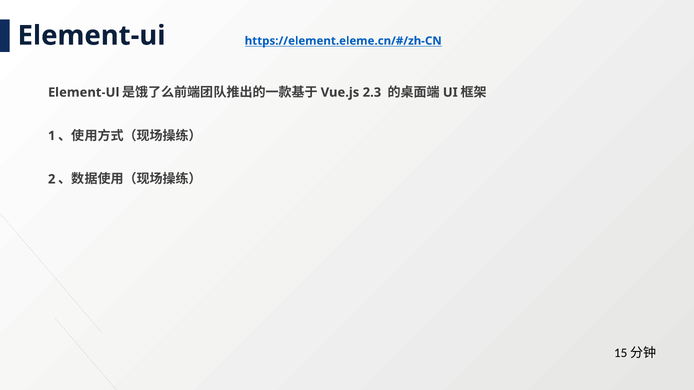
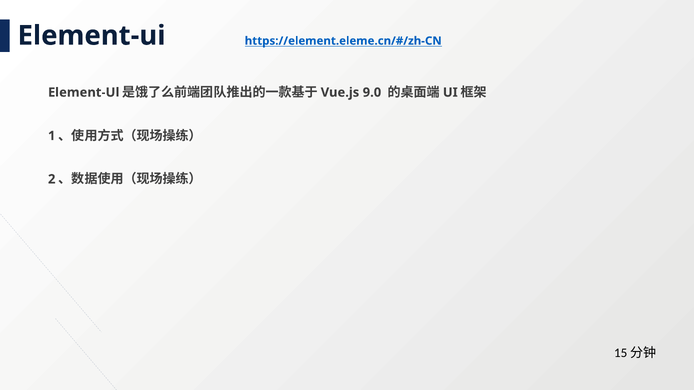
2.3: 2.3 -> 9.0 (372, 93)
